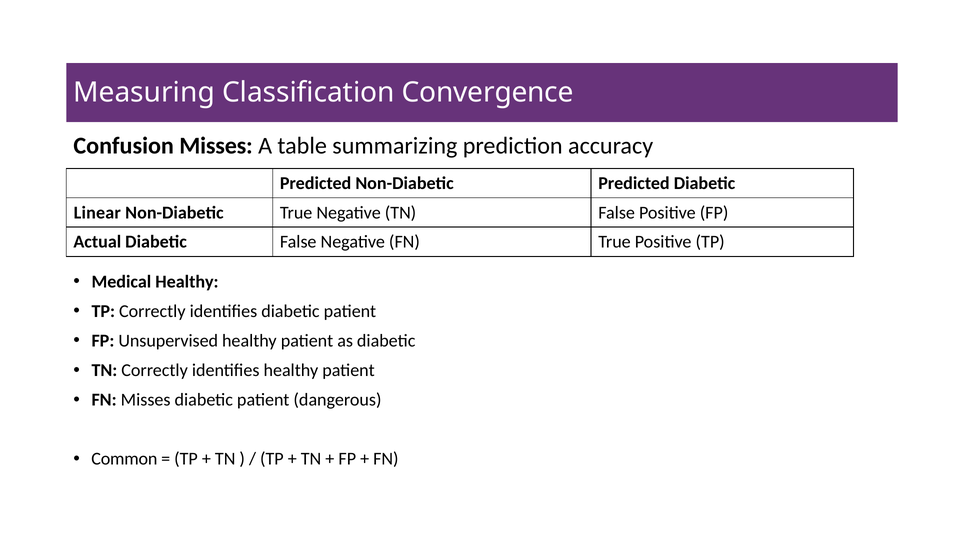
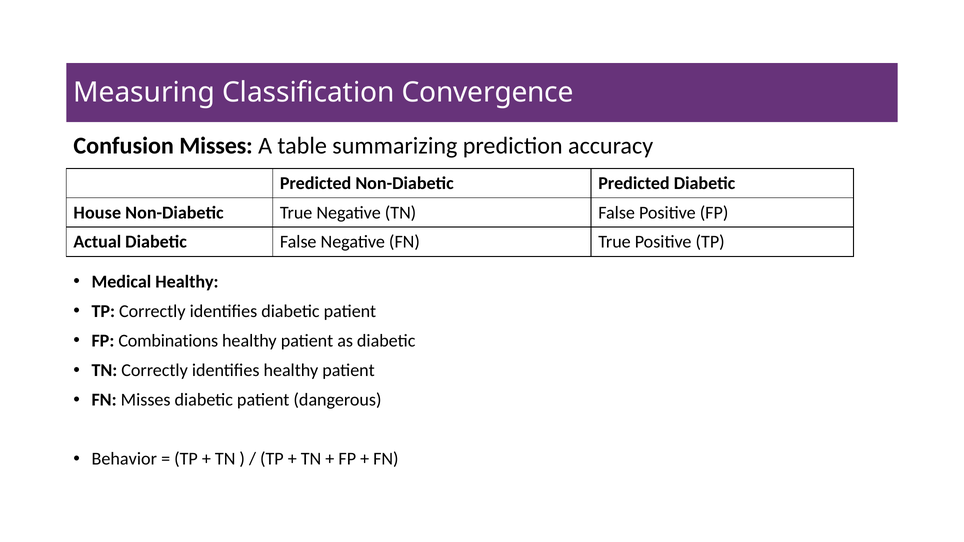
Linear: Linear -> House (97, 213)
Unsupervised: Unsupervised -> Combinations (168, 341)
Common: Common -> Behavior (124, 459)
